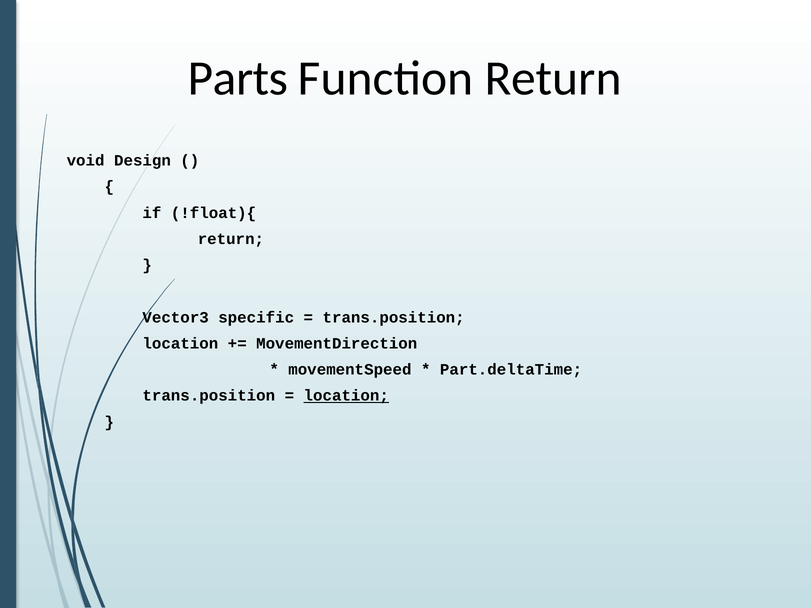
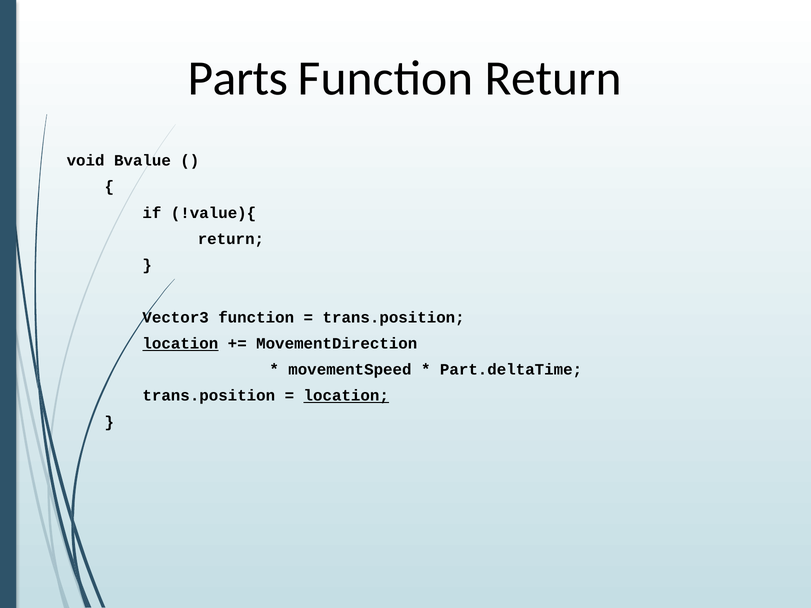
Design: Design -> Bvalue (142, 161)
!float){: !float){ -> !value){ (214, 213)
Vector3 specific: specific -> function (256, 318)
location underline: none -> present (180, 344)
